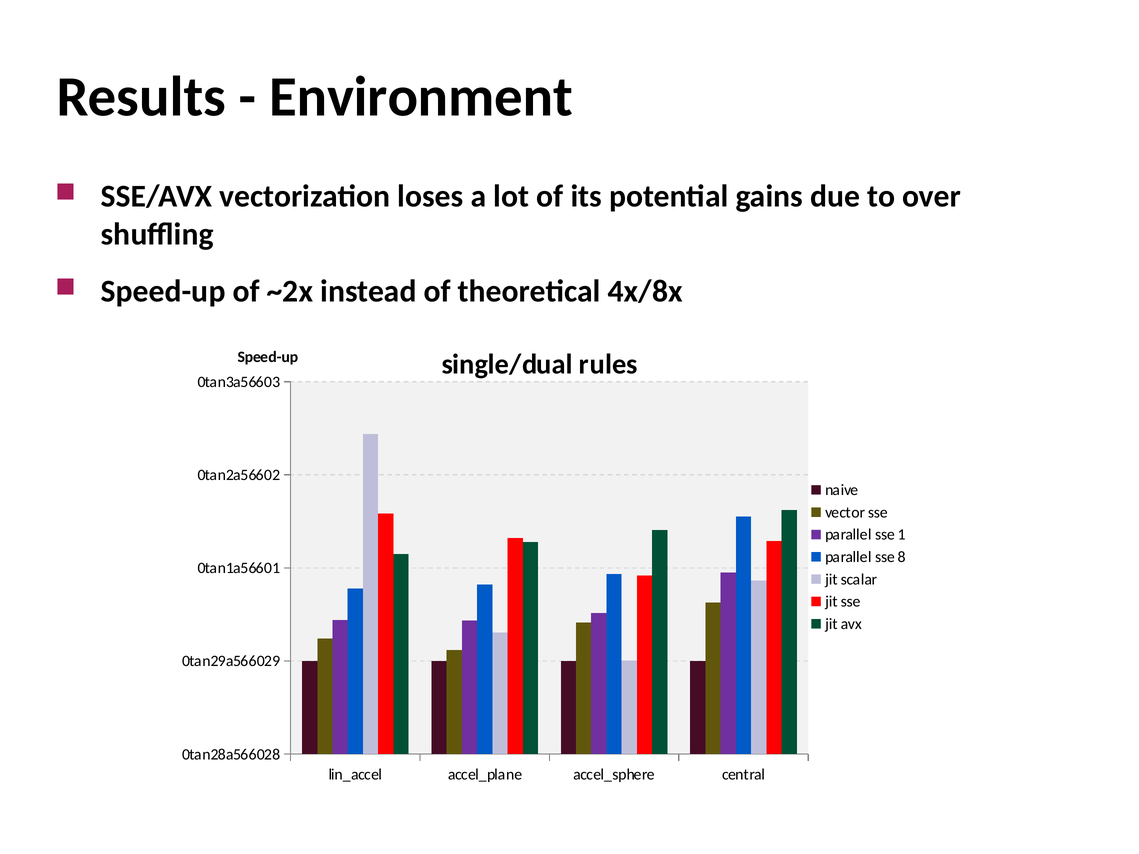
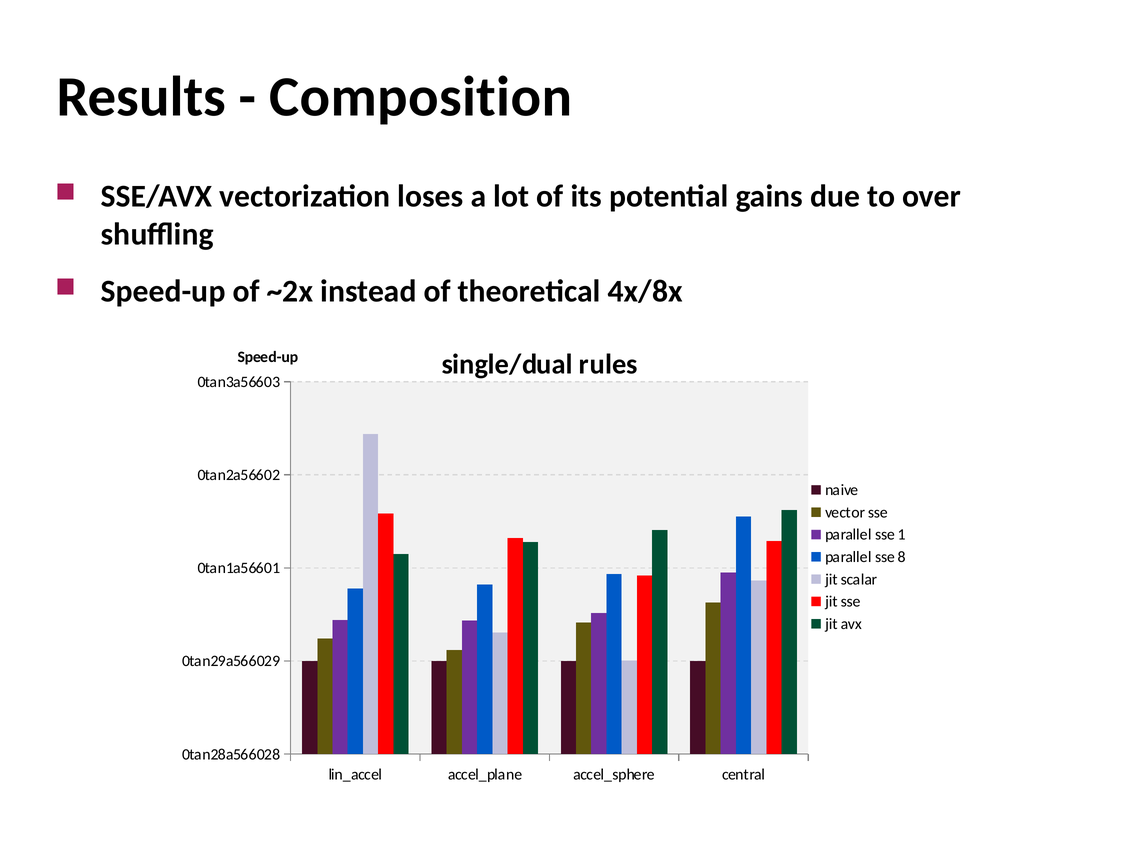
Environment: Environment -> Composition (421, 97)
